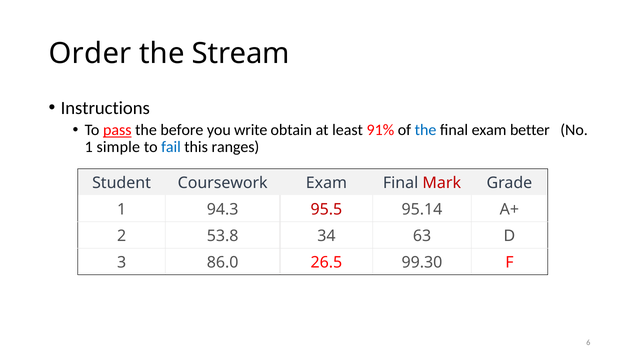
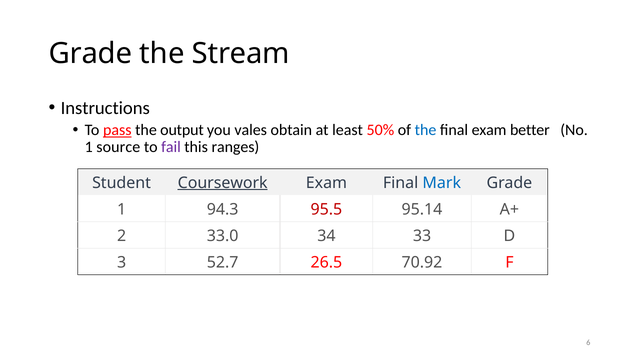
Order: Order -> Grade (90, 54)
before: before -> output (182, 130)
write: write -> vales (251, 130)
91%: 91% -> 50% (380, 130)
simple: simple -> source (118, 147)
fail colour: blue -> purple (171, 147)
Coursework underline: none -> present (223, 183)
Mark colour: red -> blue (442, 183)
53.8: 53.8 -> 33.0 (223, 236)
63: 63 -> 33 (422, 236)
86.0: 86.0 -> 52.7 (223, 263)
99.30: 99.30 -> 70.92 (422, 263)
